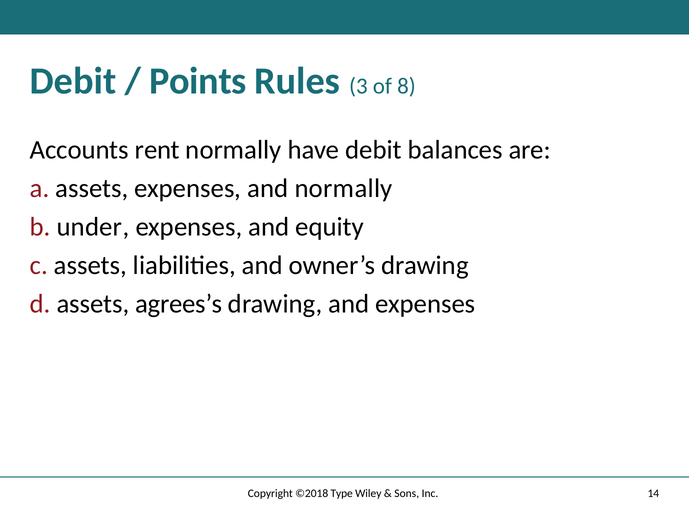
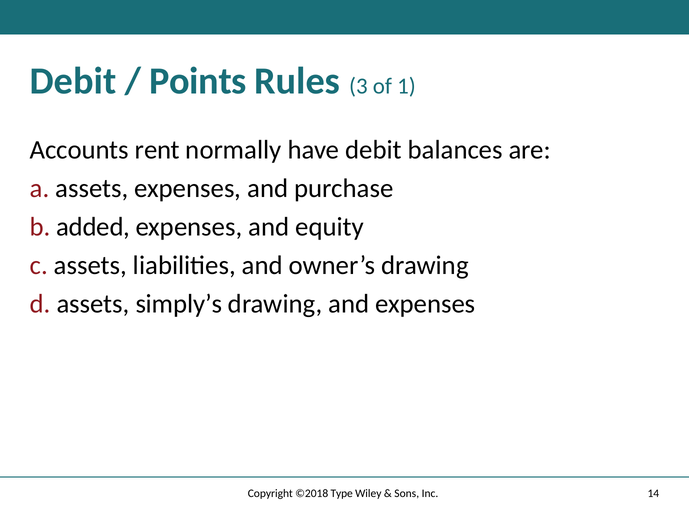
8: 8 -> 1 (406, 86)
and normally: normally -> purchase (344, 188)
under: under -> added (93, 227)
agrees’s: agrees’s -> simply’s (179, 304)
